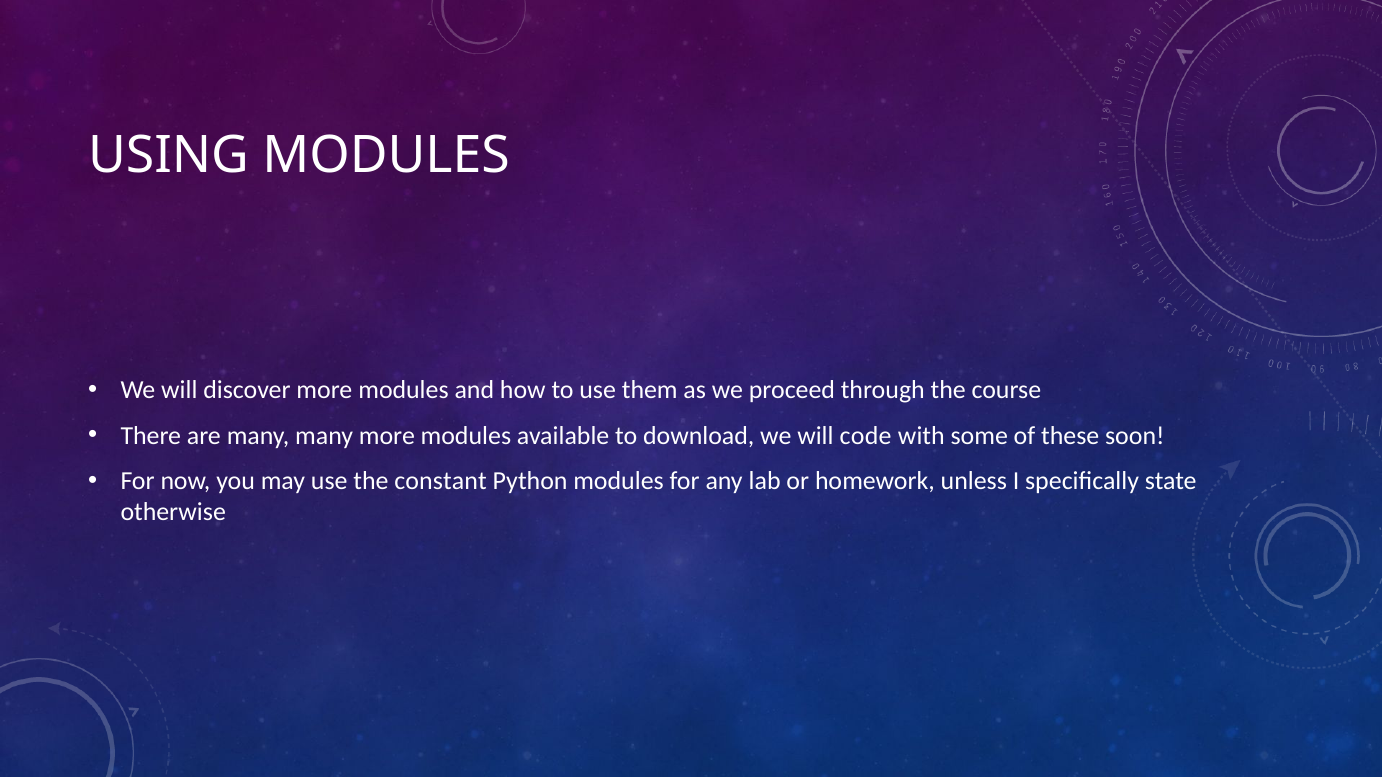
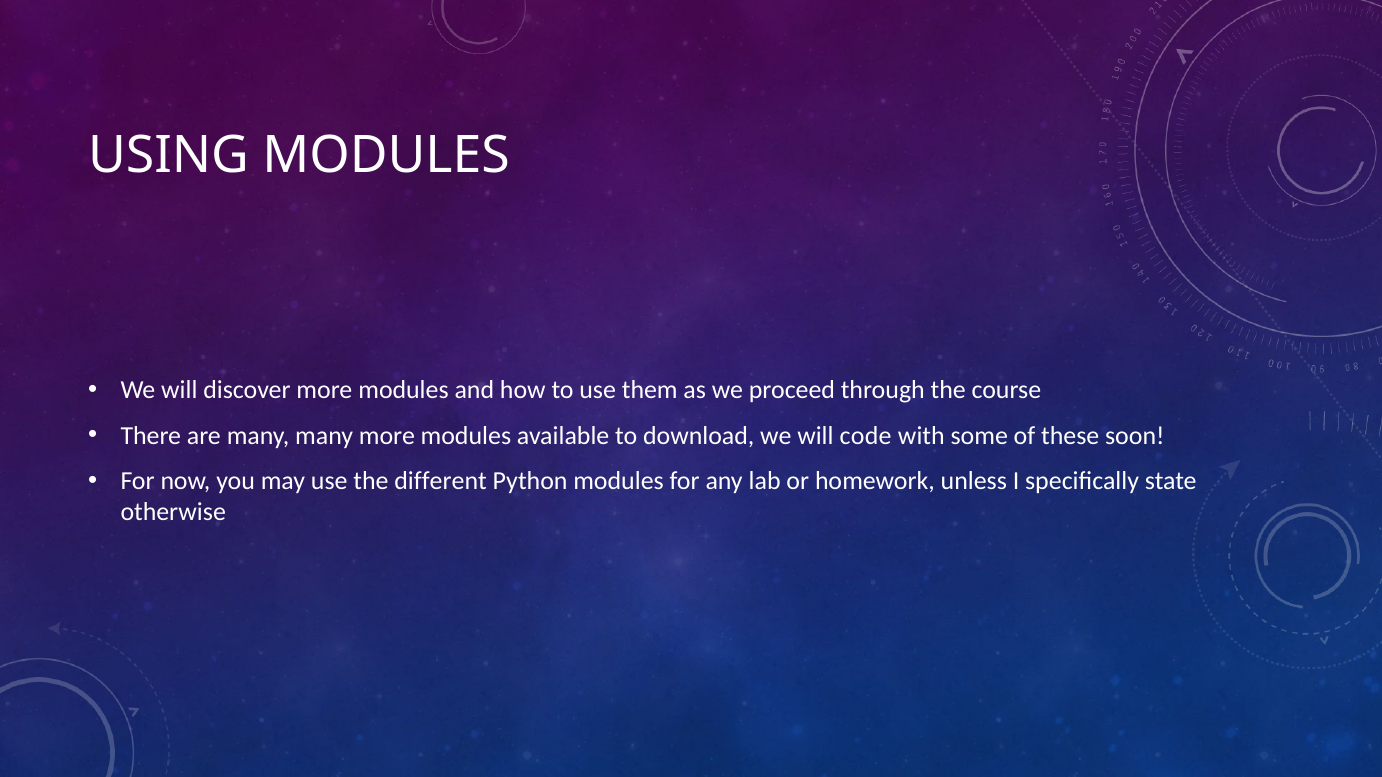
constant: constant -> different (441, 481)
